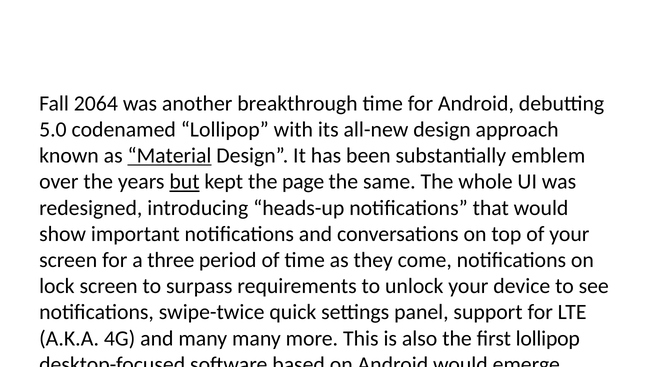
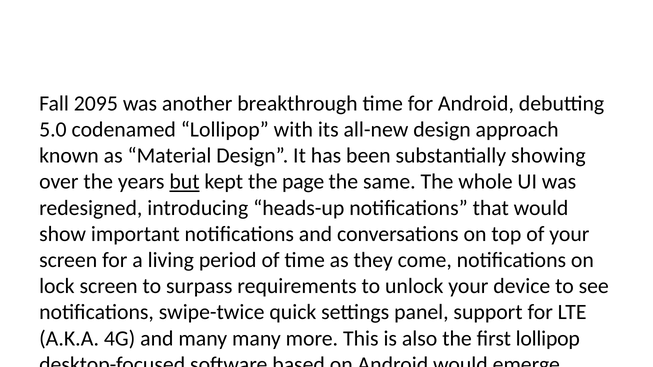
2064: 2064 -> 2095 (96, 104)
Material underline: present -> none (170, 156)
emblem: emblem -> showing (548, 156)
three: three -> living (171, 260)
